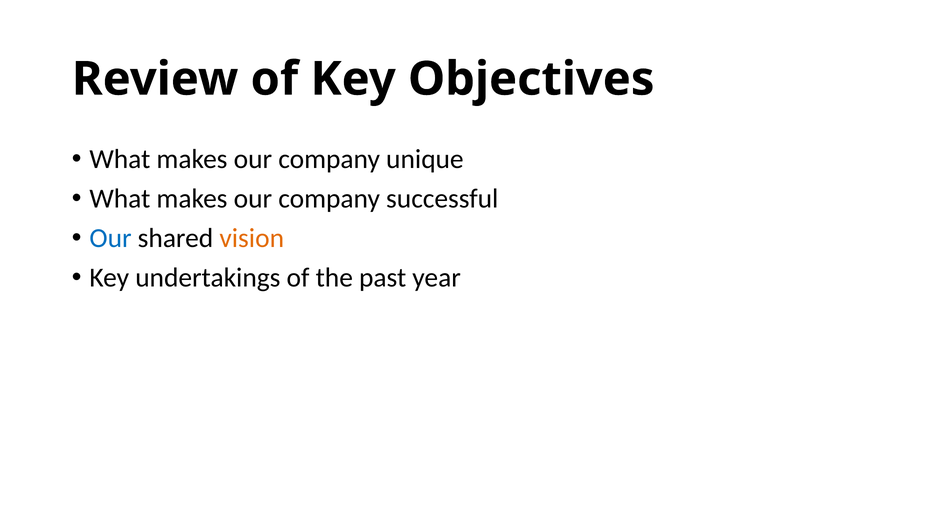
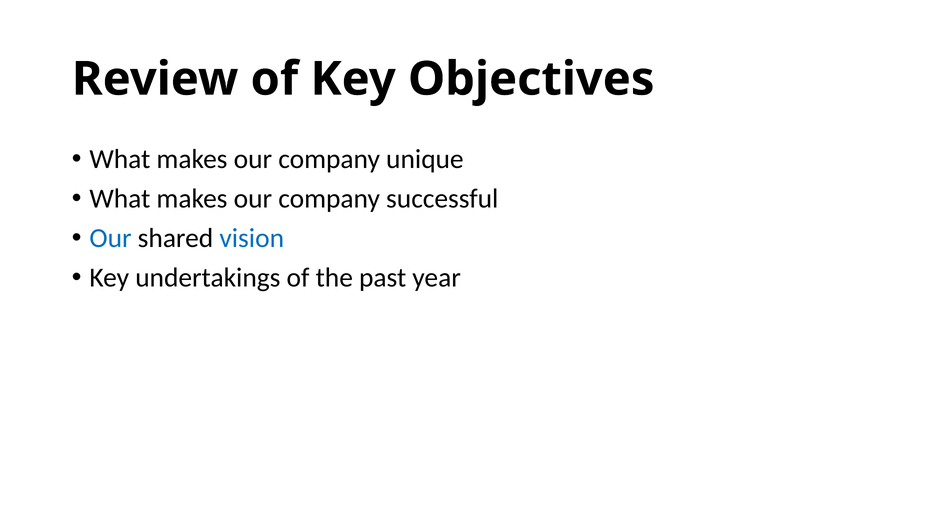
vision colour: orange -> blue (252, 238)
